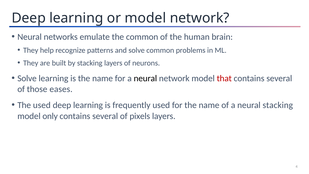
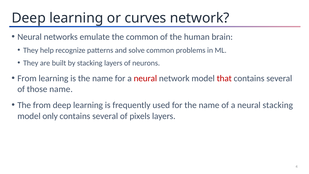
or model: model -> curves (145, 18)
Solve: Solve -> From (27, 78)
neural colour: black -> red (145, 78)
those eases: eases -> name (61, 89)
The used: used -> from (42, 105)
